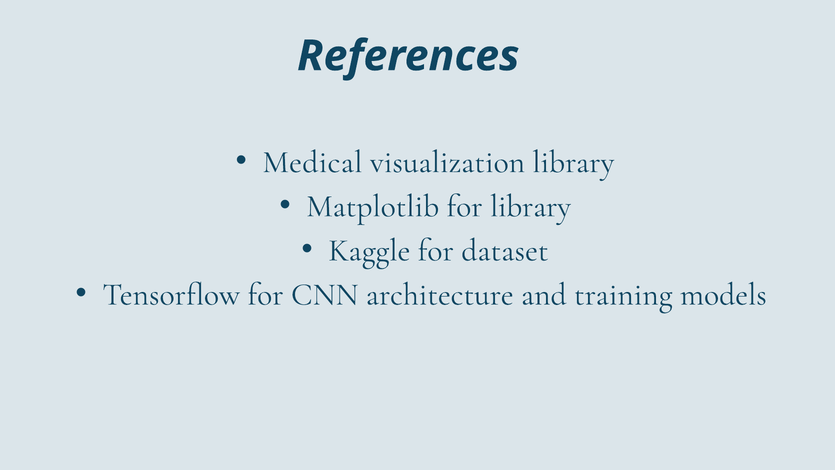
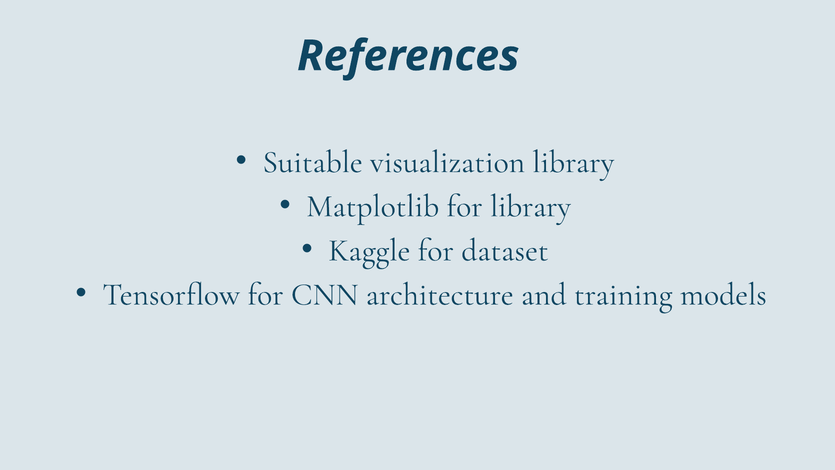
Medical: Medical -> Suitable (313, 162)
